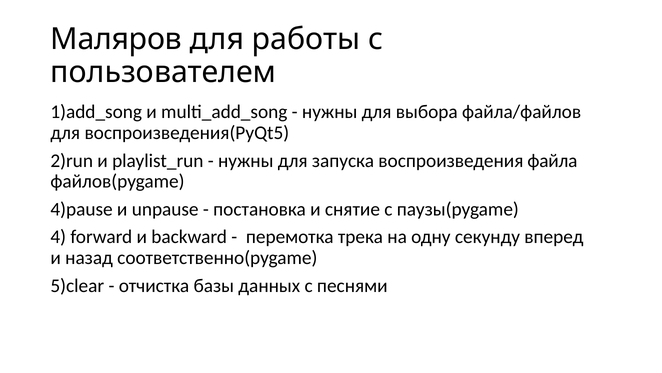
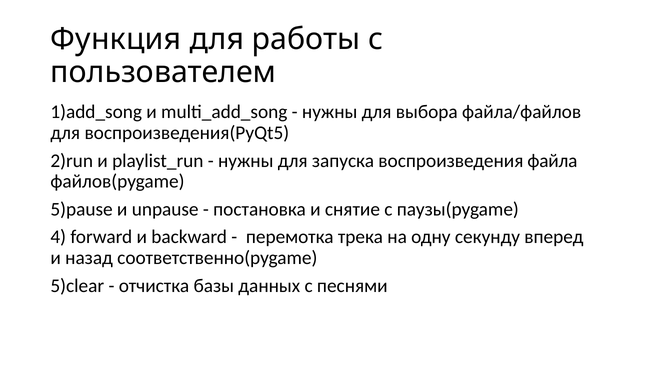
Маляров: Маляров -> Функция (116, 39)
4)pause: 4)pause -> 5)pause (82, 209)
